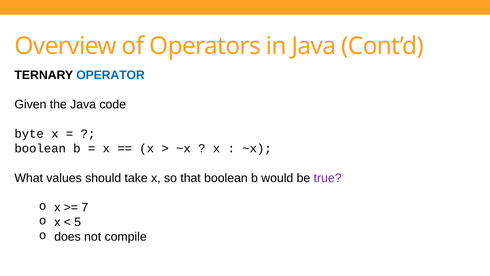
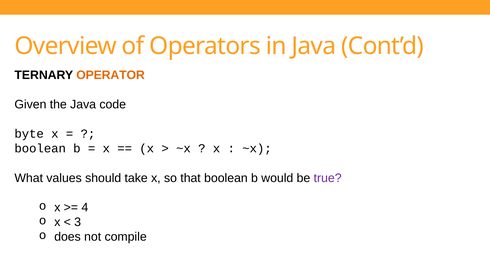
OPERATOR colour: blue -> orange (111, 75)
7: 7 -> 4 (85, 207)
5: 5 -> 3 (78, 222)
